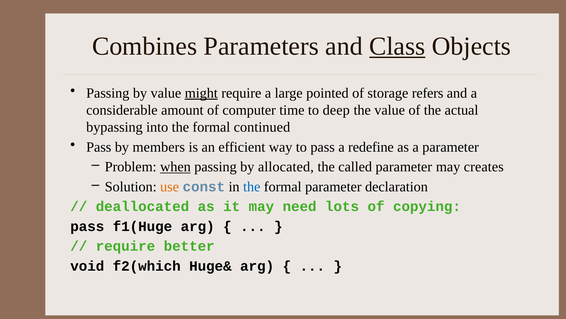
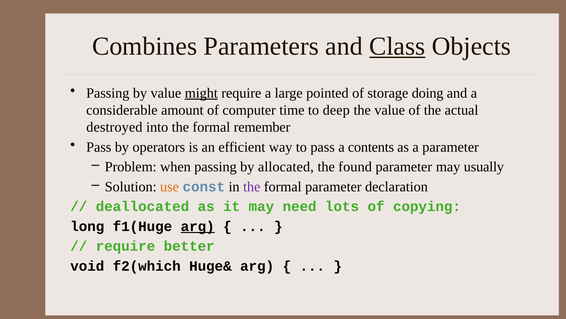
refers: refers -> doing (428, 93)
bypassing: bypassing -> destroyed (114, 127)
continued: continued -> remember (262, 127)
members: members -> operators (159, 147)
redefine: redefine -> contents (371, 147)
when underline: present -> none (175, 167)
called: called -> found (355, 167)
creates: creates -> usually (484, 167)
the colour: blue -> purple (252, 186)
pass: pass -> long (87, 226)
arg underline: none -> present (198, 226)
